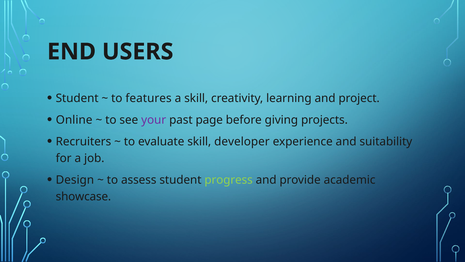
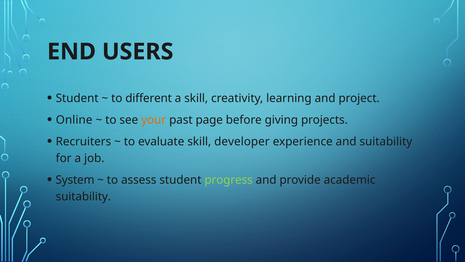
features: features -> different (149, 98)
your colour: purple -> orange (154, 120)
Design: Design -> System (75, 180)
showcase: showcase -> suitability (83, 196)
